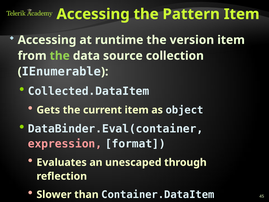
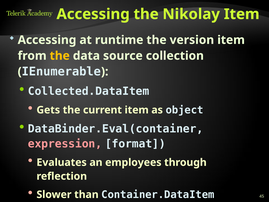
Pattern: Pattern -> Nikolay (191, 14)
the colour: light green -> yellow (60, 56)
unescaped: unescaped -> employees (133, 162)
